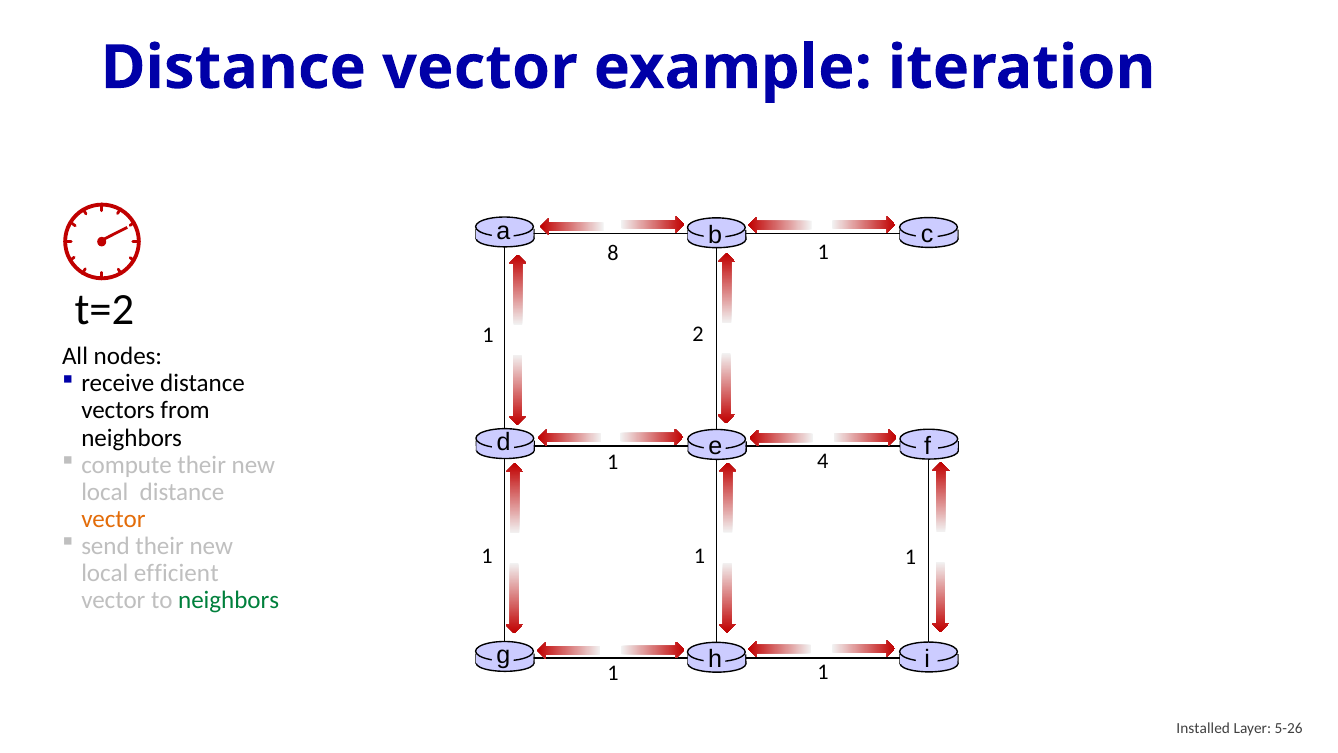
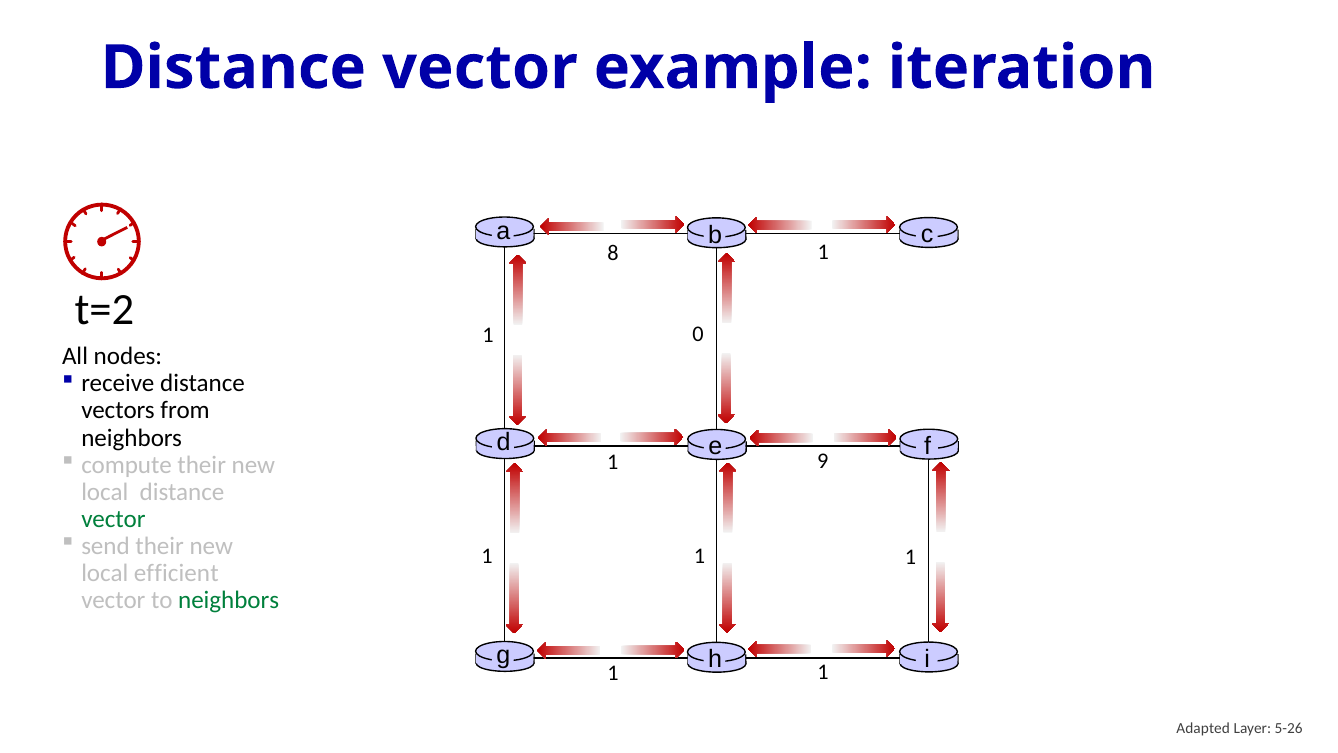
2: 2 -> 0 (698, 334)
4: 4 -> 9 (823, 461)
vector colour: orange -> green (113, 519)
Installed: Installed -> Adapted (1203, 728)
